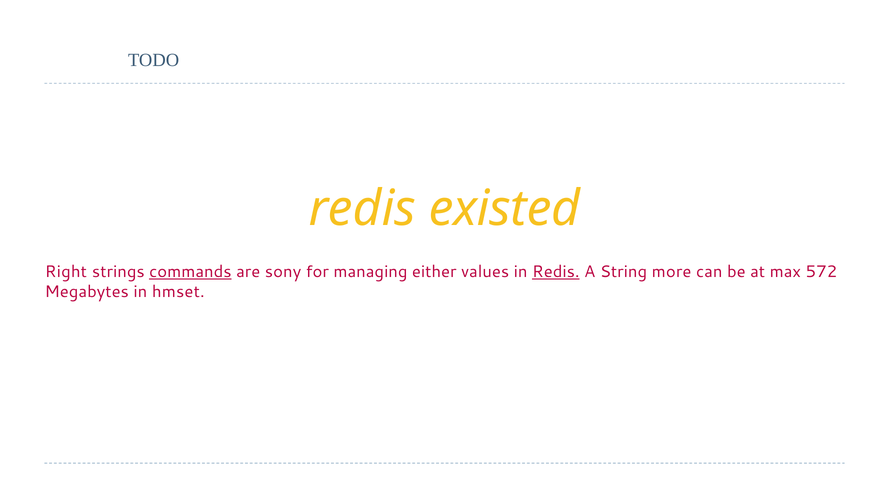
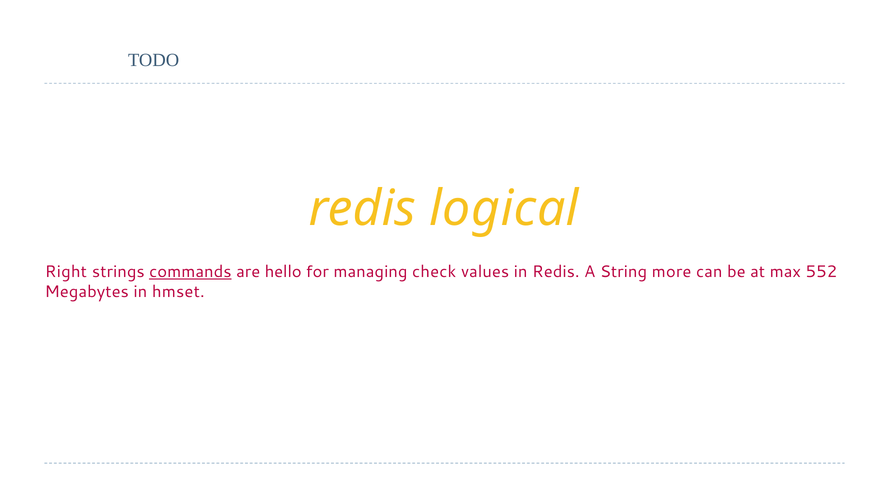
existed: existed -> logical (504, 209)
sony: sony -> hello (283, 272)
either: either -> check (434, 272)
Redis underline: present -> none (556, 272)
572: 572 -> 552 (821, 272)
